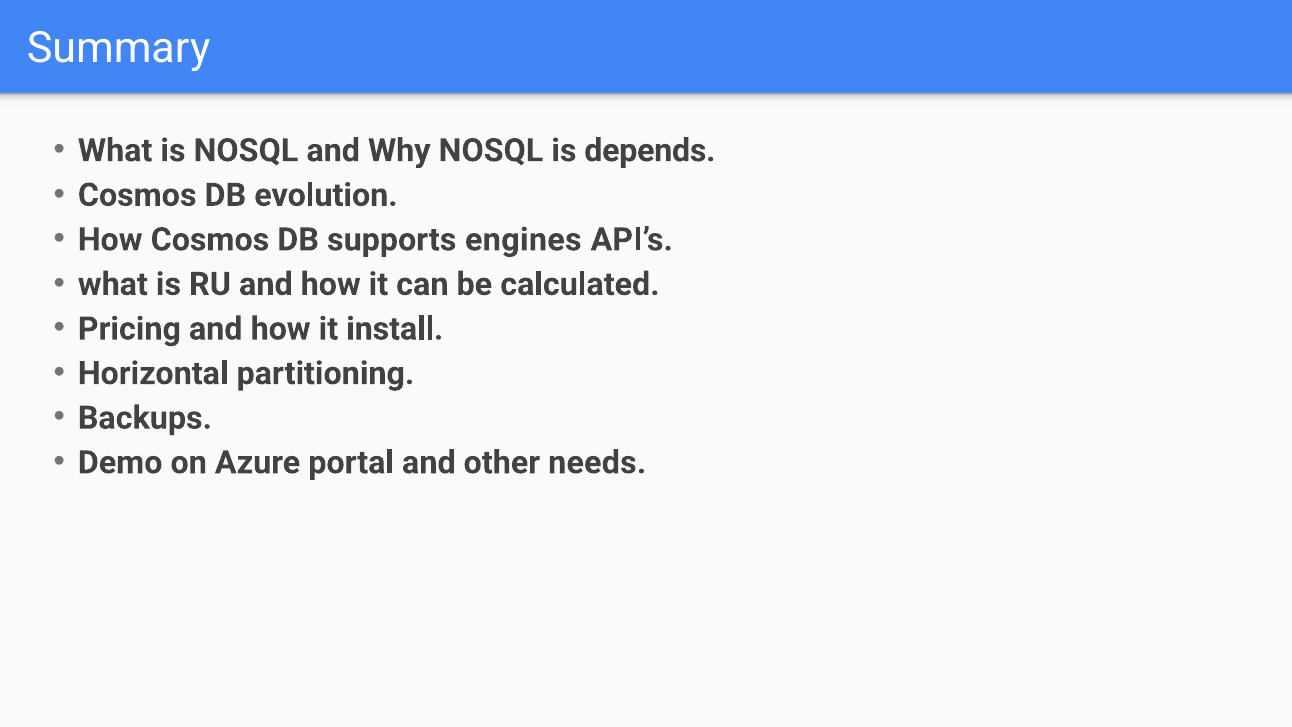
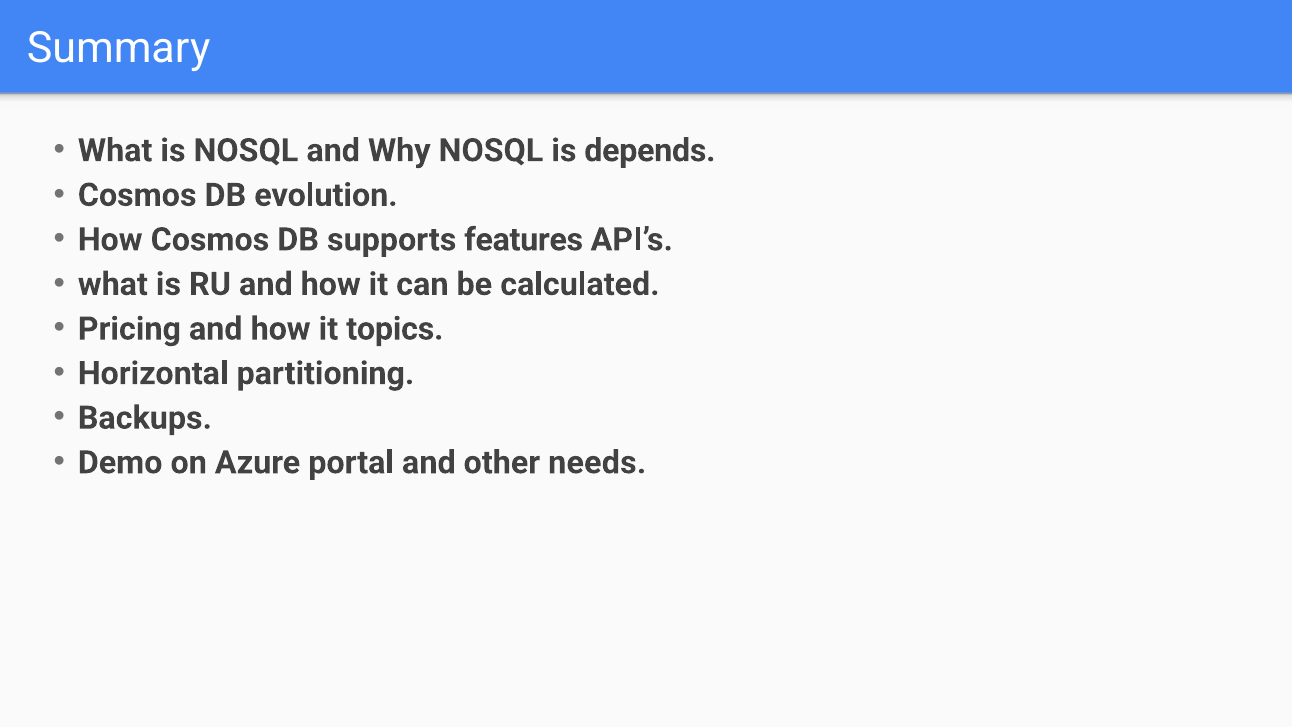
engines: engines -> features (524, 240)
install: install -> topics (395, 329)
